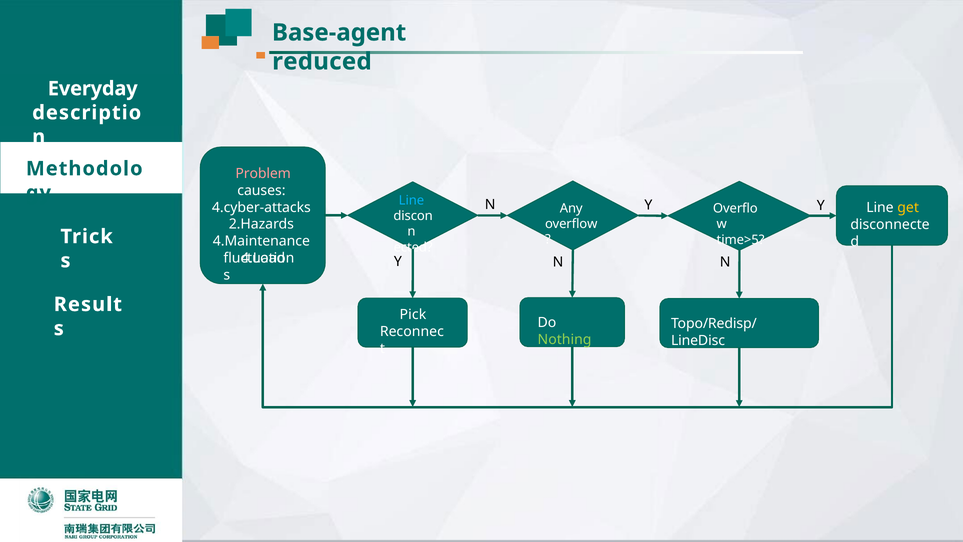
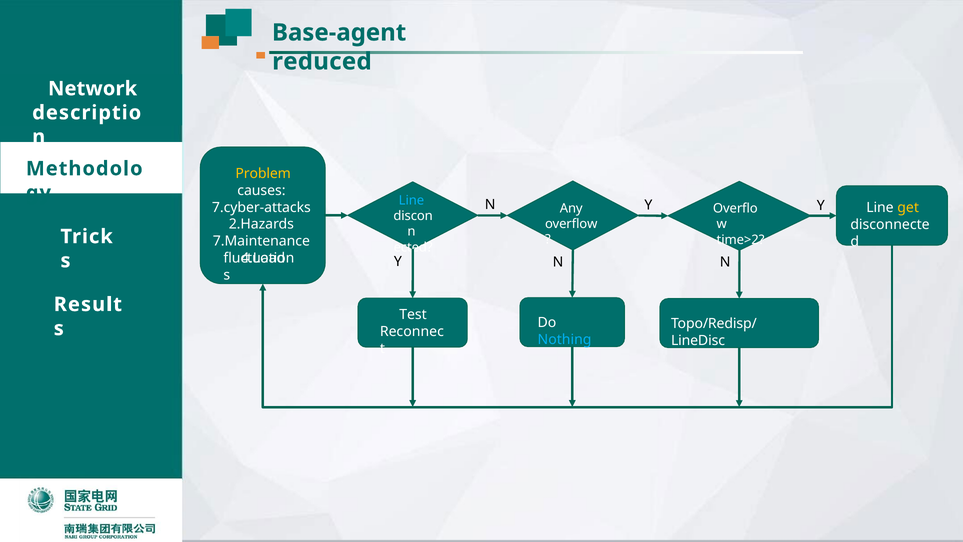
Everyday: Everyday -> Network (93, 89)
Problem colour: pink -> yellow (263, 174)
4.cyber-attacks: 4.cyber-attacks -> 7.cyber-attacks (261, 207)
time>5: time>5 -> time>2 (741, 240)
4.Maintenance: 4.Maintenance -> 7.Maintenance (261, 241)
Pick: Pick -> Test (413, 314)
Nothing colour: light green -> light blue (565, 339)
